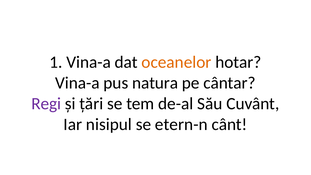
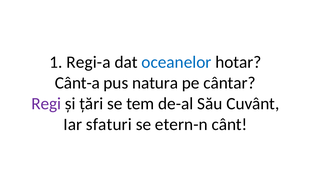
1 Vina-a: Vina-a -> Regi-a (89, 62)
oceanelor colour: orange -> blue (176, 62)
Vina-a: Vina-a -> Cânt-a (77, 83)
nisipul: nisipul -> sfaturi (109, 124)
